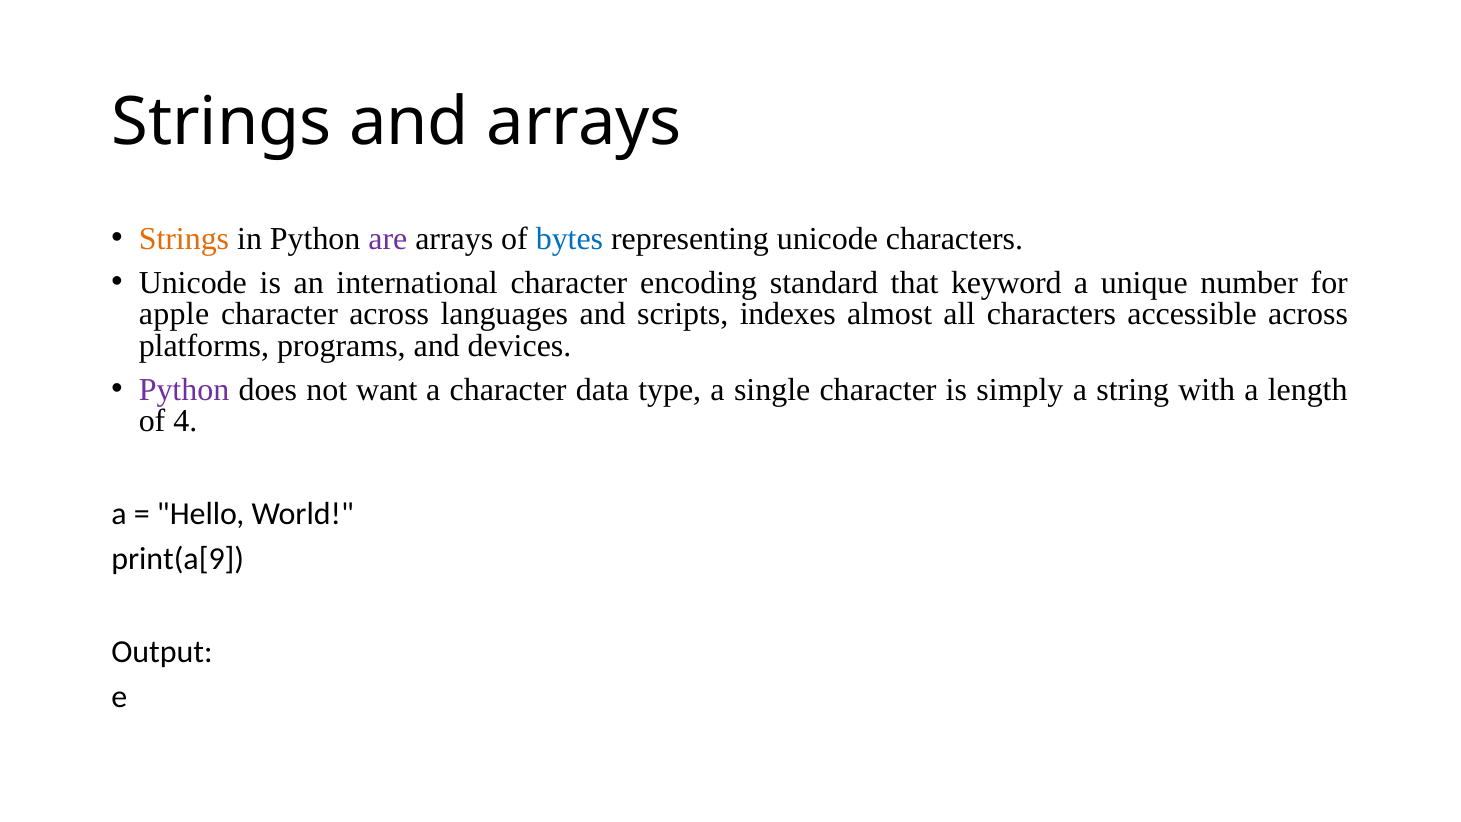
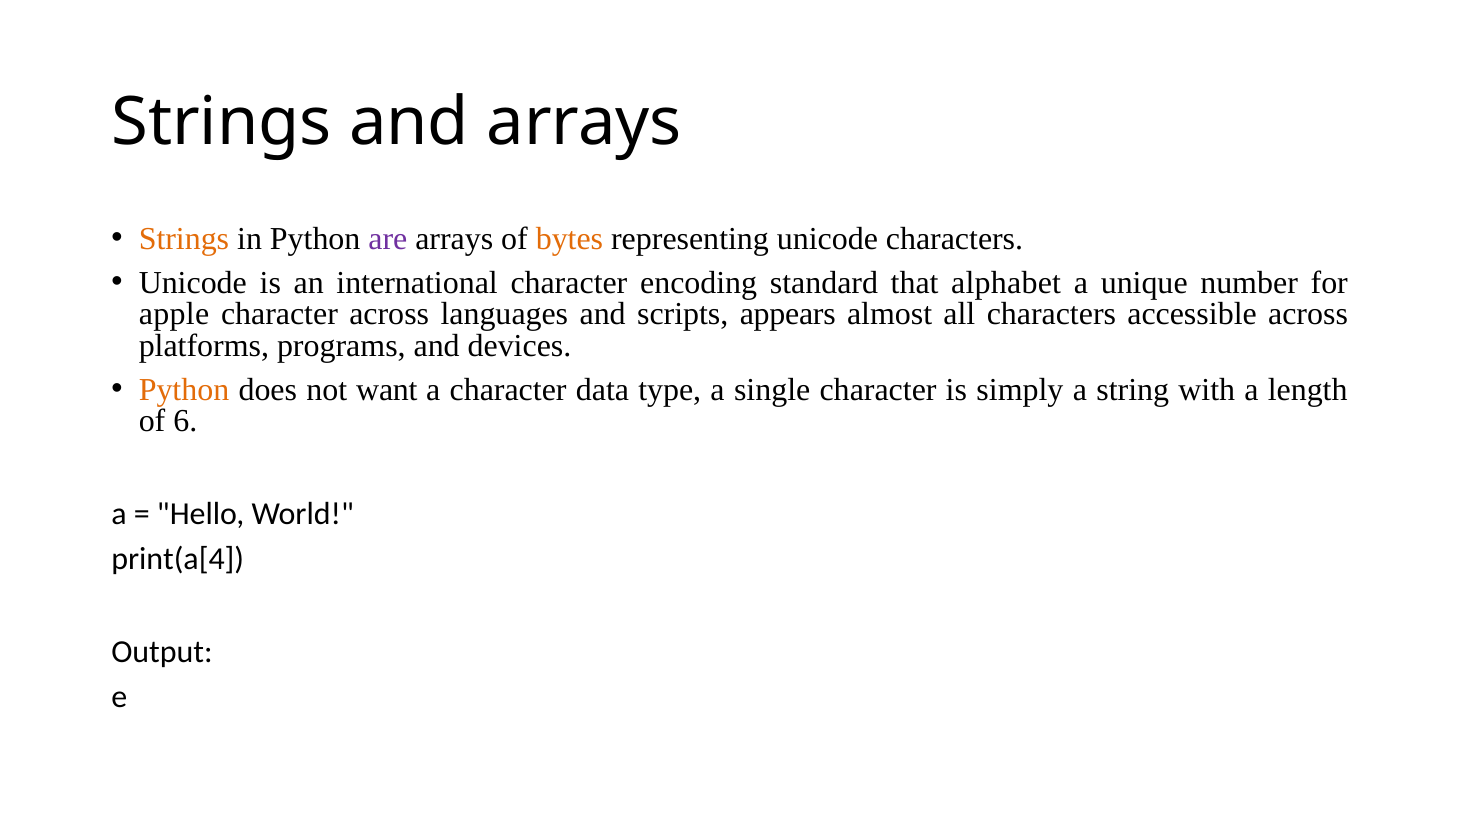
bytes colour: blue -> orange (569, 239)
keyword: keyword -> alphabet (1006, 283)
indexes: indexes -> appears (788, 314)
Python colour: purple -> orange (184, 390)
4: 4 -> 6 (185, 421)
print(a[9: print(a[9 -> print(a[4 (178, 559)
